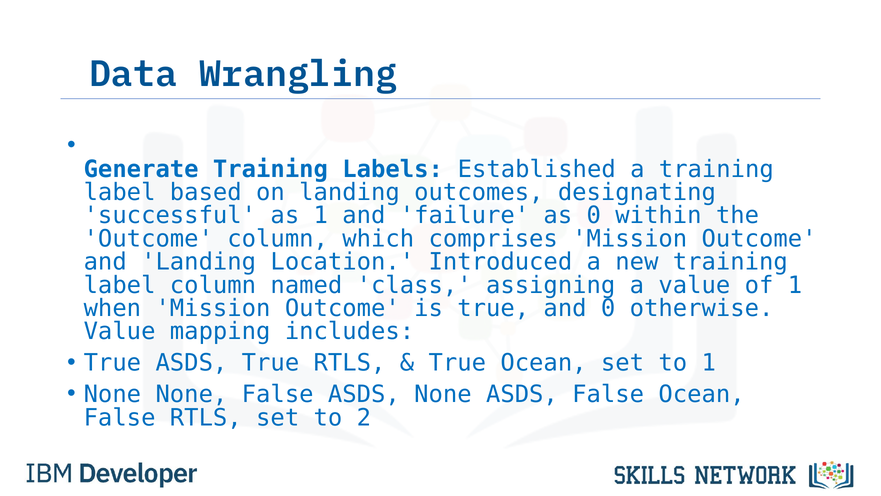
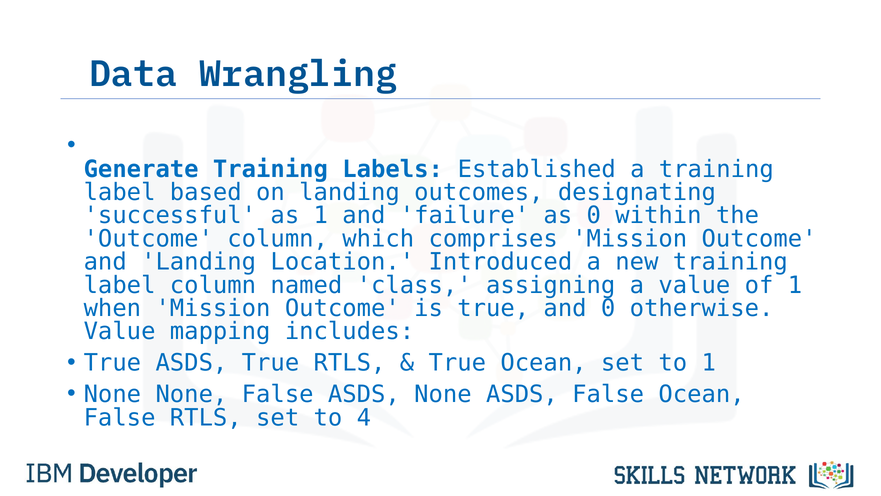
2: 2 -> 4 (364, 417)
